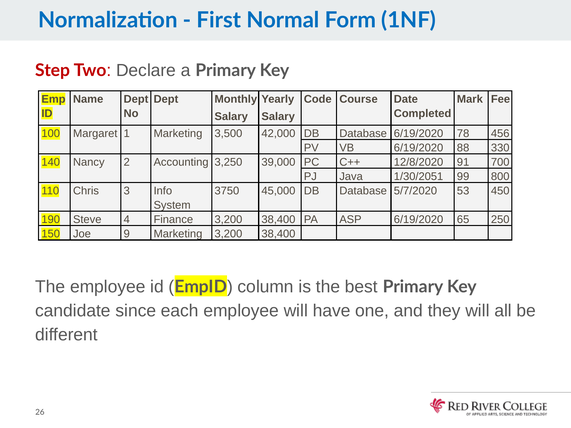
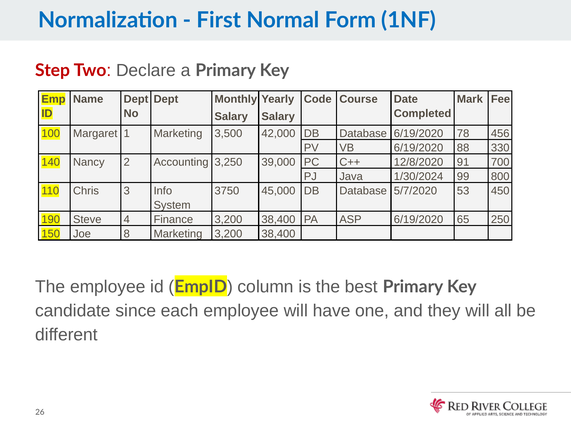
1/30/2051: 1/30/2051 -> 1/30/2024 (419, 177)
9: 9 -> 8 (127, 234)
